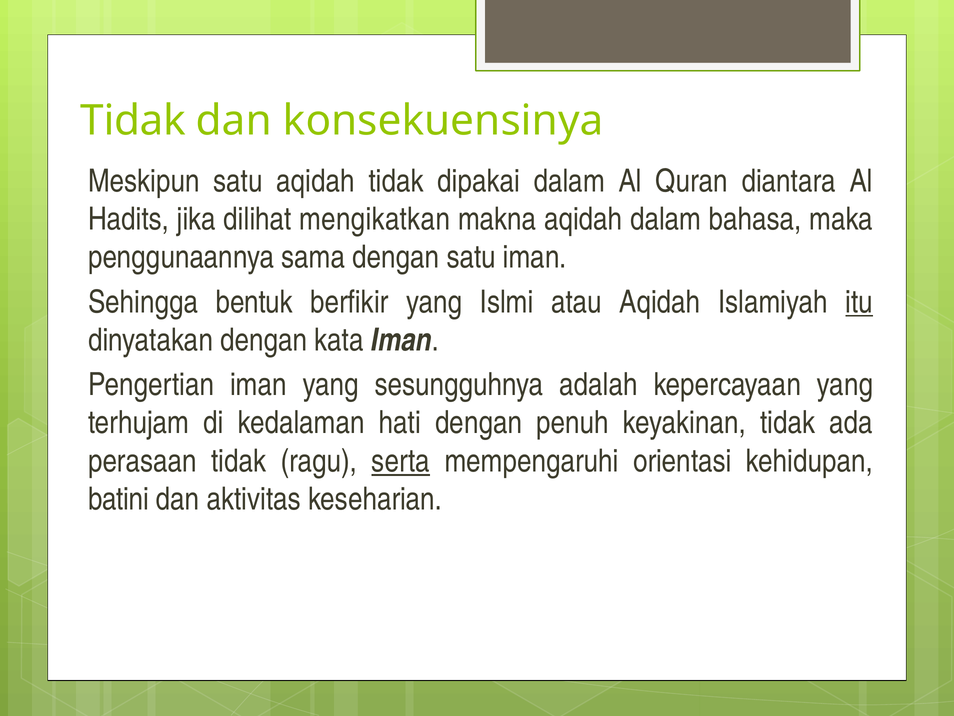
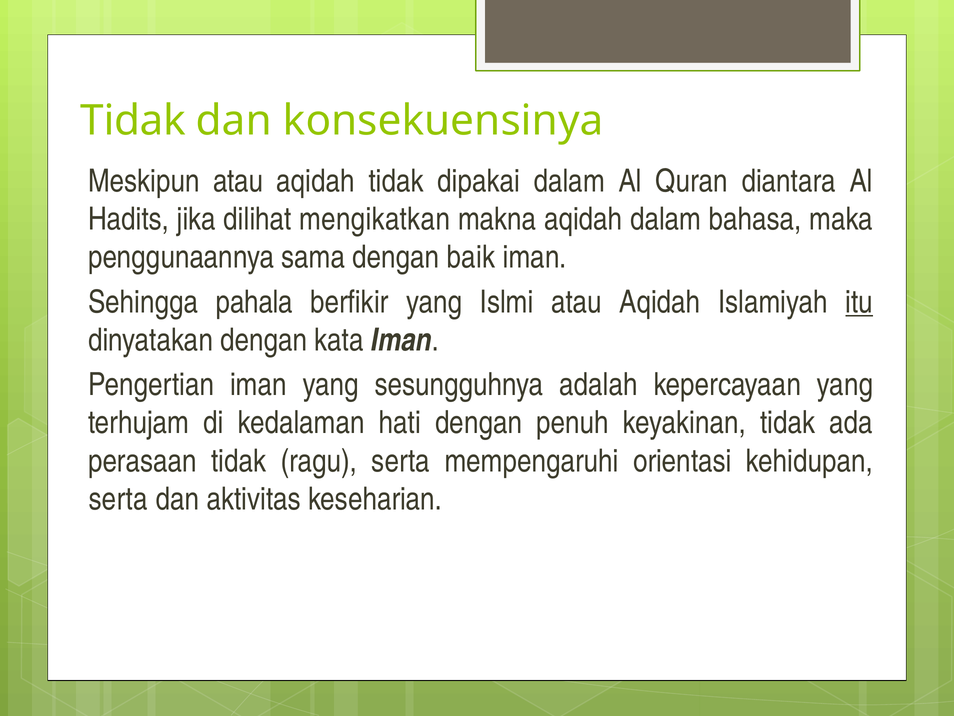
Meskipun satu: satu -> atau (238, 181)
dengan satu: satu -> baik (471, 257)
bentuk: bentuk -> pahala (254, 302)
serta underline: present -> none (401, 461)
batini: batini -> serta (118, 499)
